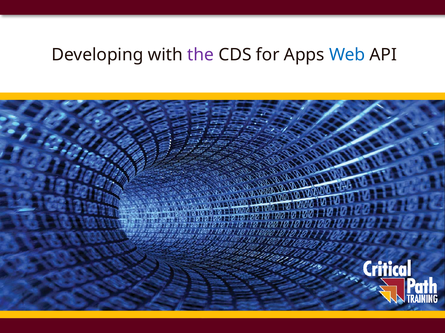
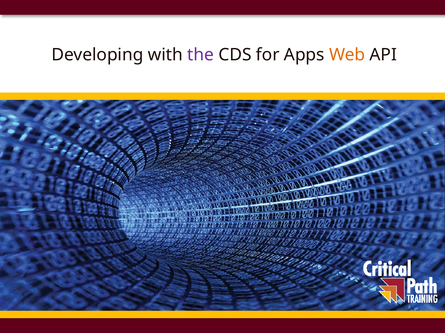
Web colour: blue -> orange (347, 55)
